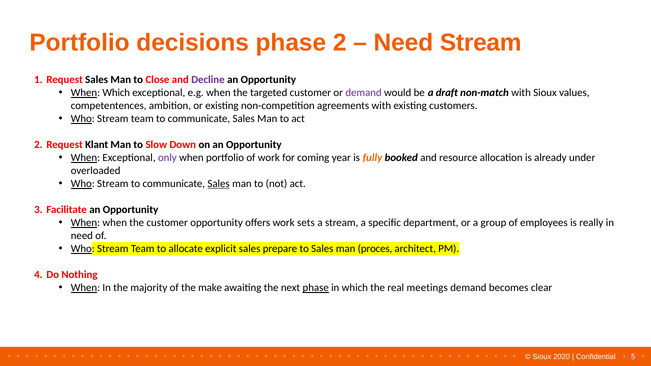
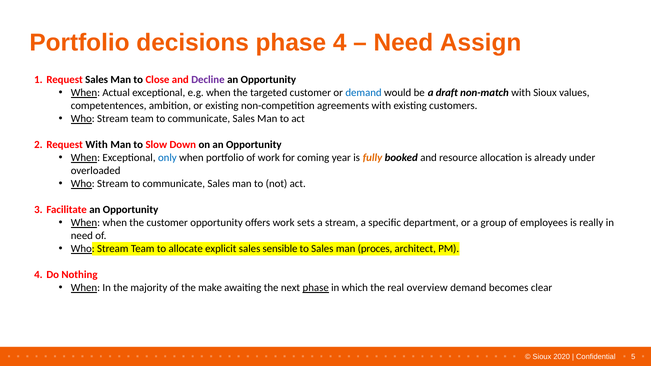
phase 2: 2 -> 4 (340, 43)
Need Stream: Stream -> Assign (481, 43)
When Which: Which -> Actual (116, 93)
demand colour: purple -> blue (364, 93)
Request Klant: Klant -> With (97, 145)
only colour: purple -> blue (167, 158)
Sales underline: present -> none (219, 184)
prepare: prepare -> sensible (280, 249)
meetings: meetings -> overview (427, 288)
